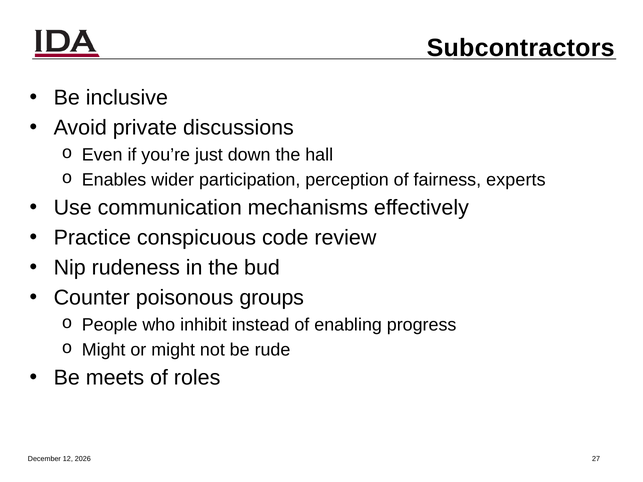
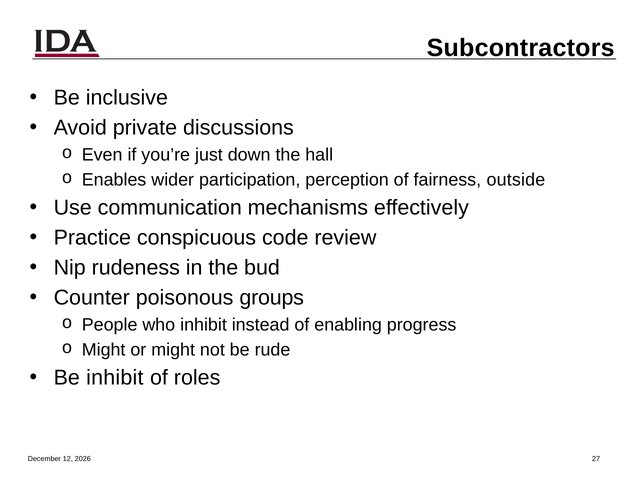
experts: experts -> outside (516, 180)
Be meets: meets -> inhibit (115, 378)
